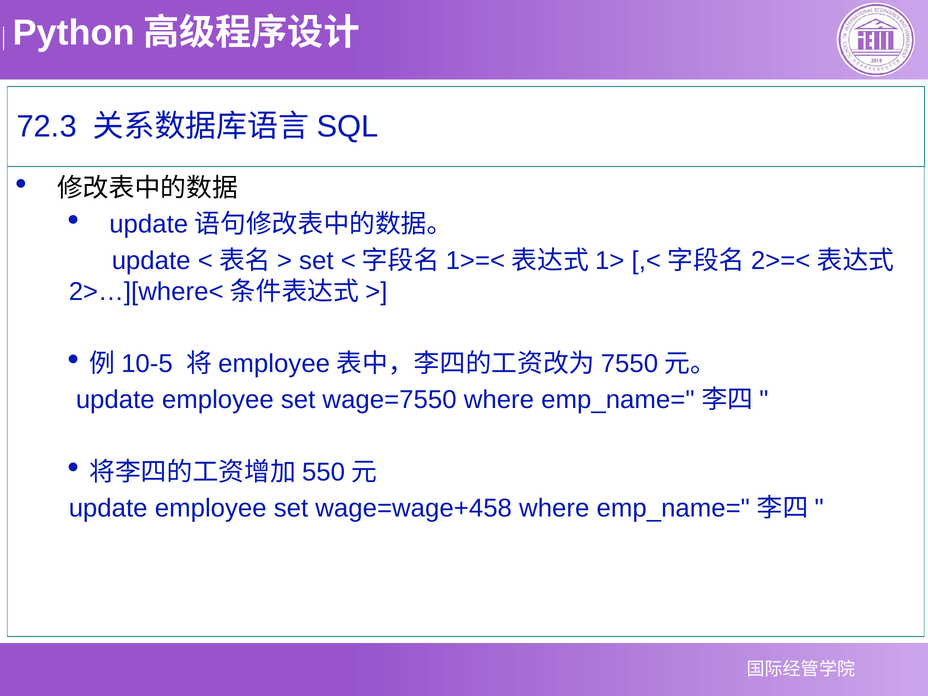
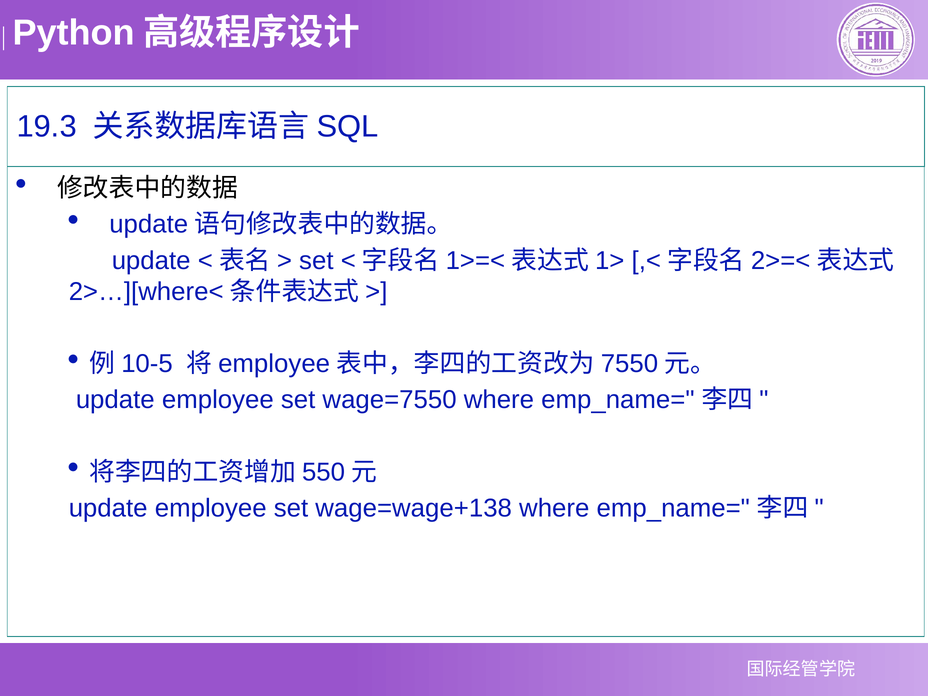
72.3: 72.3 -> 19.3 (47, 126)
wage=wage+458: wage=wage+458 -> wage=wage+138 (414, 508)
